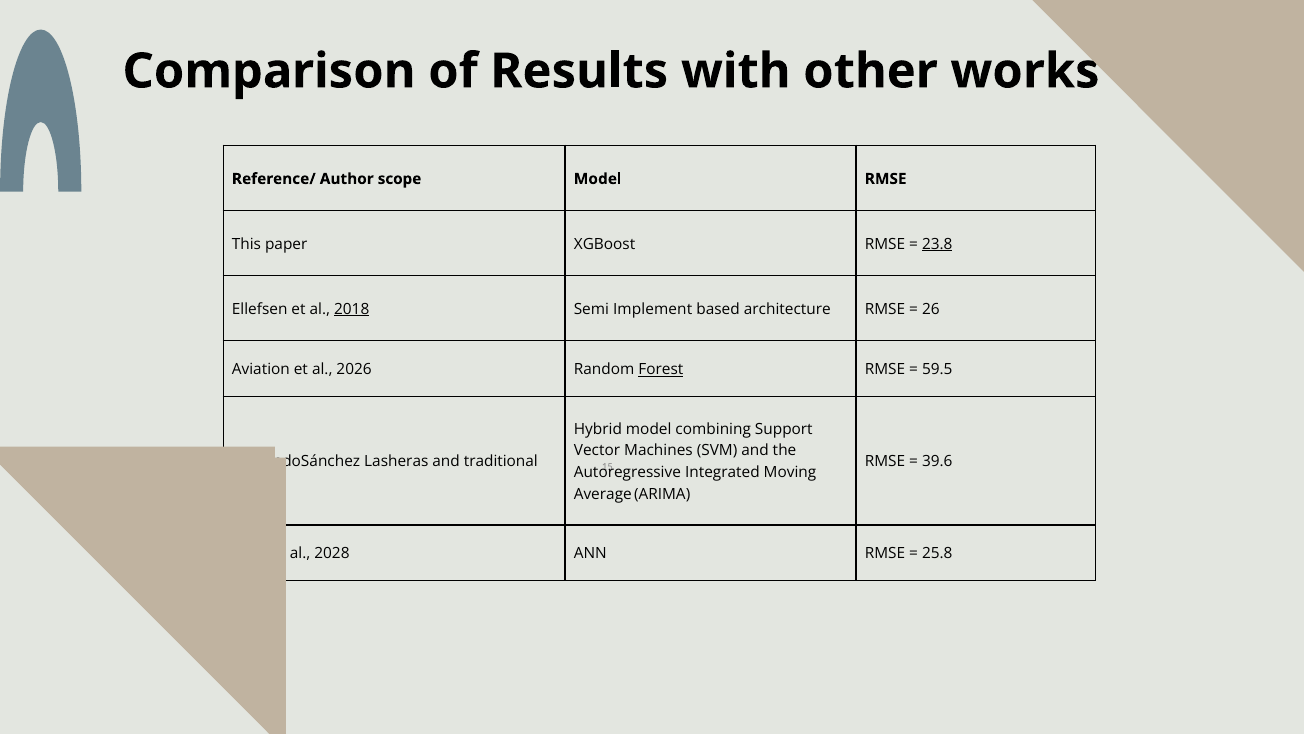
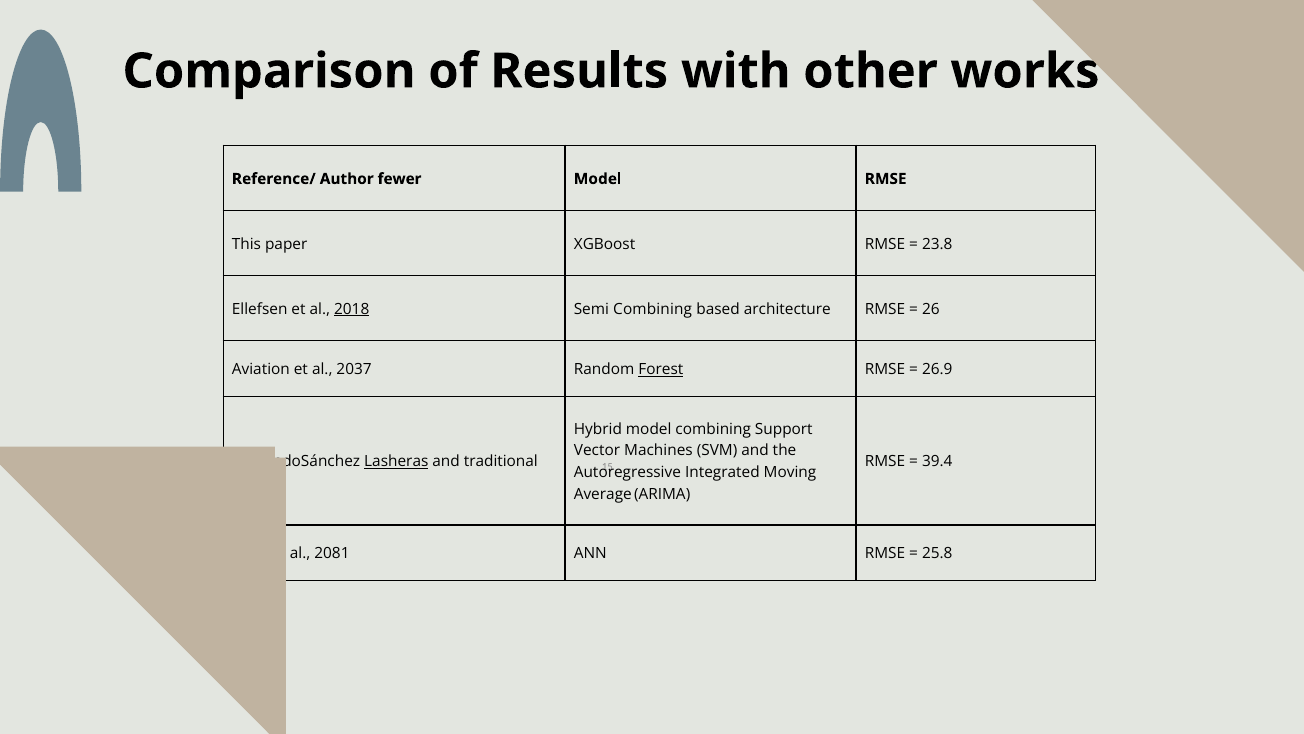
scope: scope -> fewer (400, 179)
23.8 underline: present -> none (937, 244)
Semi Implement: Implement -> Combining (653, 309)
2026: 2026 -> 2037 (354, 369)
59.5: 59.5 -> 26.9 (937, 369)
Lasheras underline: none -> present (396, 461)
39.6: 39.6 -> 39.4 (937, 461)
2028: 2028 -> 2081 (332, 553)
